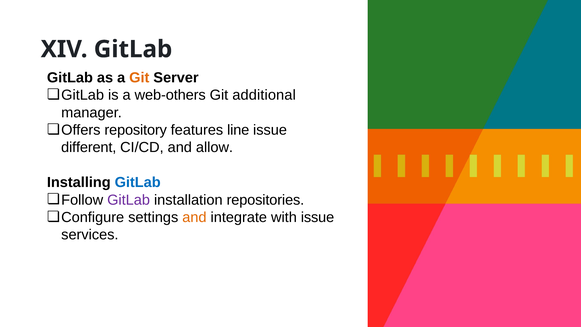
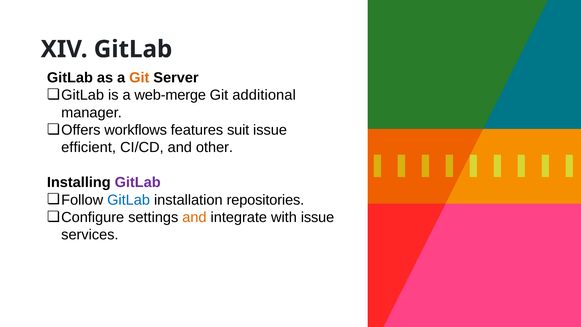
web-others: web-others -> web-merge (170, 95)
repository: repository -> workflows (136, 130)
line: line -> suit (238, 130)
different: different -> efficient (89, 147)
allow: allow -> other (214, 147)
GitLab colour: blue -> purple (138, 182)
GitLab colour: purple -> blue (129, 200)
